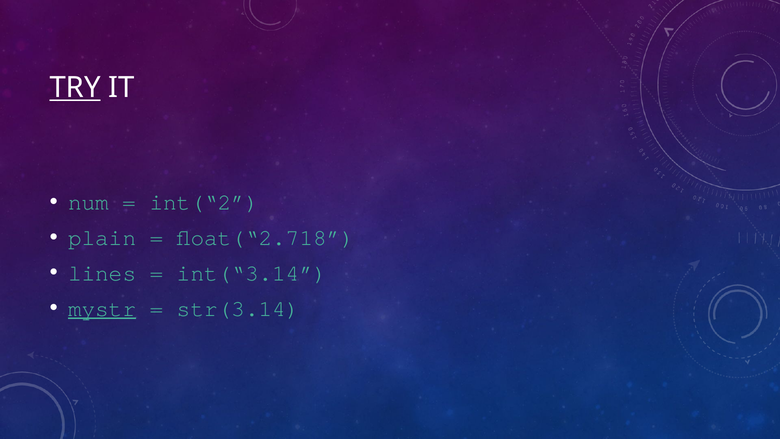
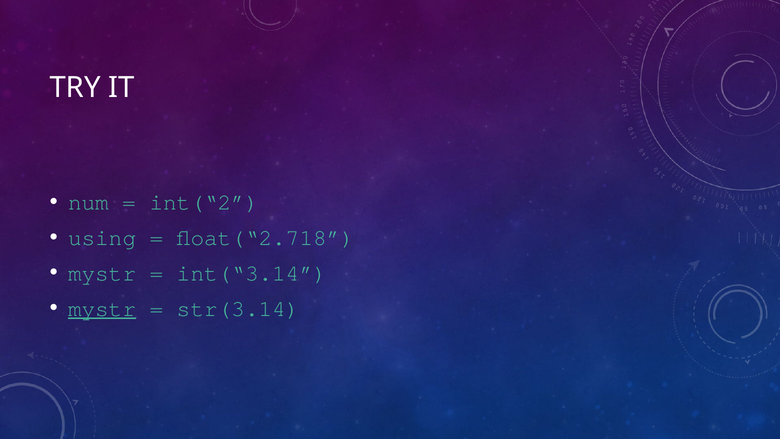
TRY underline: present -> none (75, 88)
plain: plain -> using (102, 238)
lines: lines -> mystr (102, 273)
